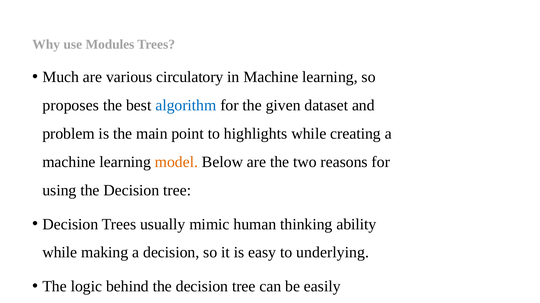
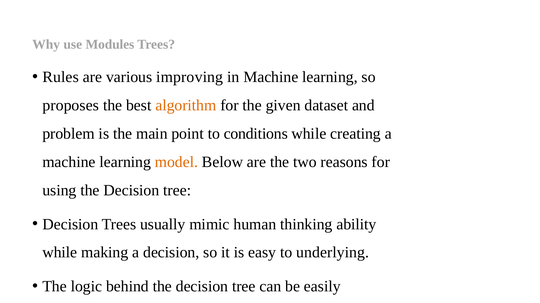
Much: Much -> Rules (61, 77)
circulatory: circulatory -> improving (190, 77)
algorithm colour: blue -> orange (186, 106)
highlights: highlights -> conditions (256, 134)
